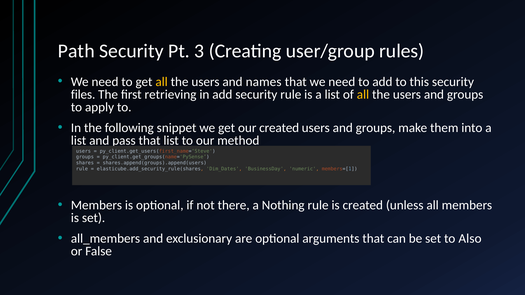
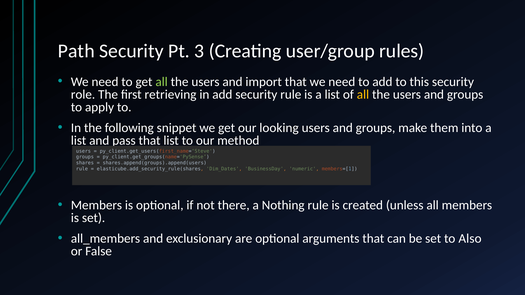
all colour: yellow -> light green (162, 82)
names: names -> import (264, 82)
files: files -> role (83, 95)
our created: created -> looking (279, 128)
